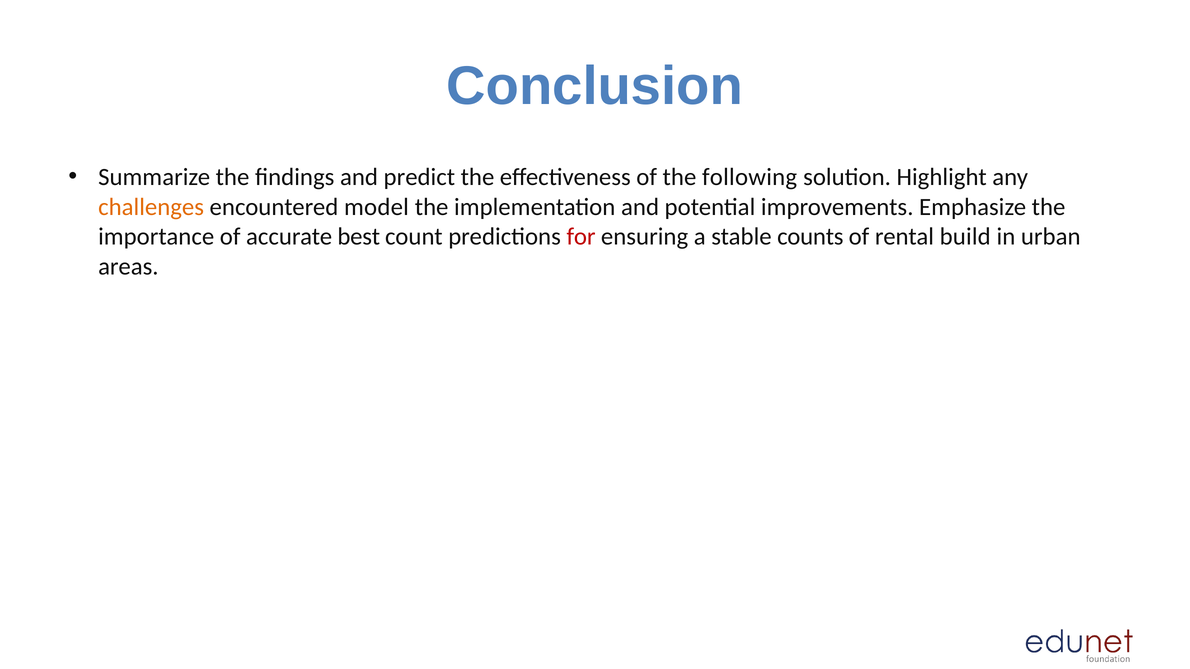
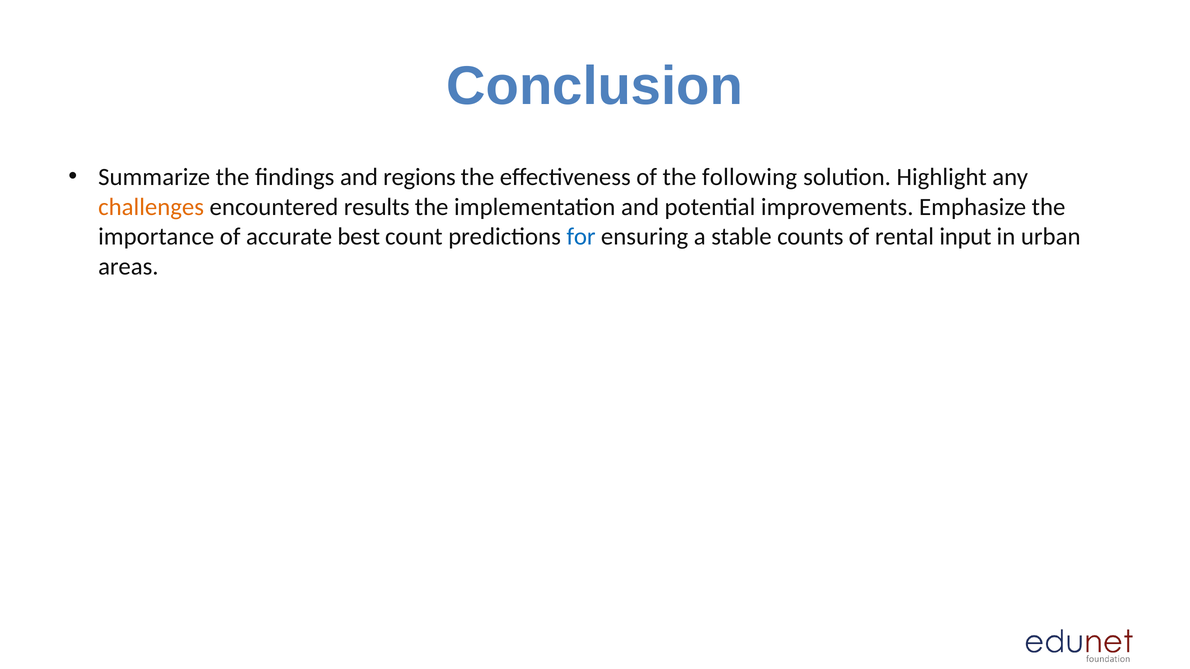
predict: predict -> regions (419, 177)
model: model -> results (377, 207)
for colour: red -> blue (581, 237)
build: build -> input (965, 237)
